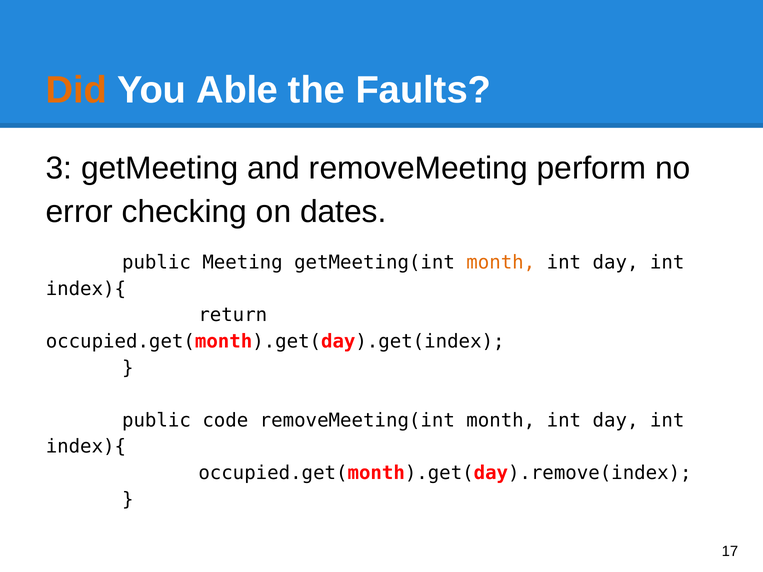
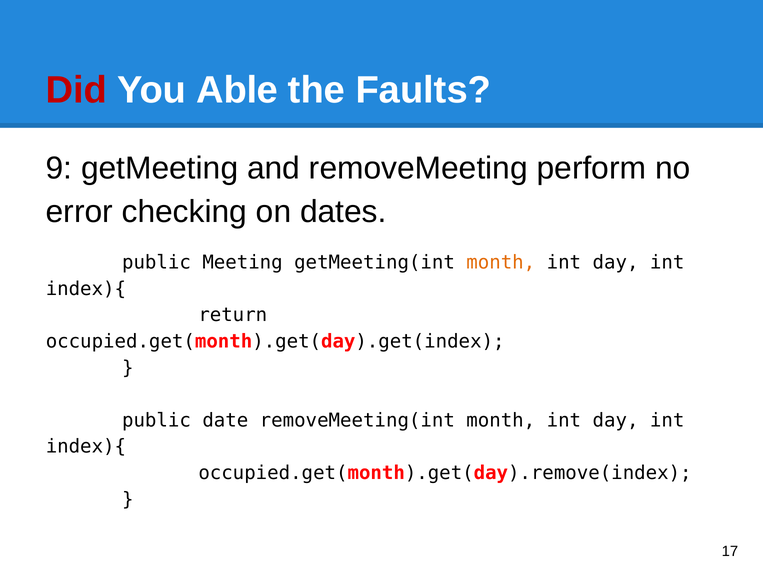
Did colour: orange -> red (76, 90)
3: 3 -> 9 (59, 168)
code: code -> date (225, 421)
